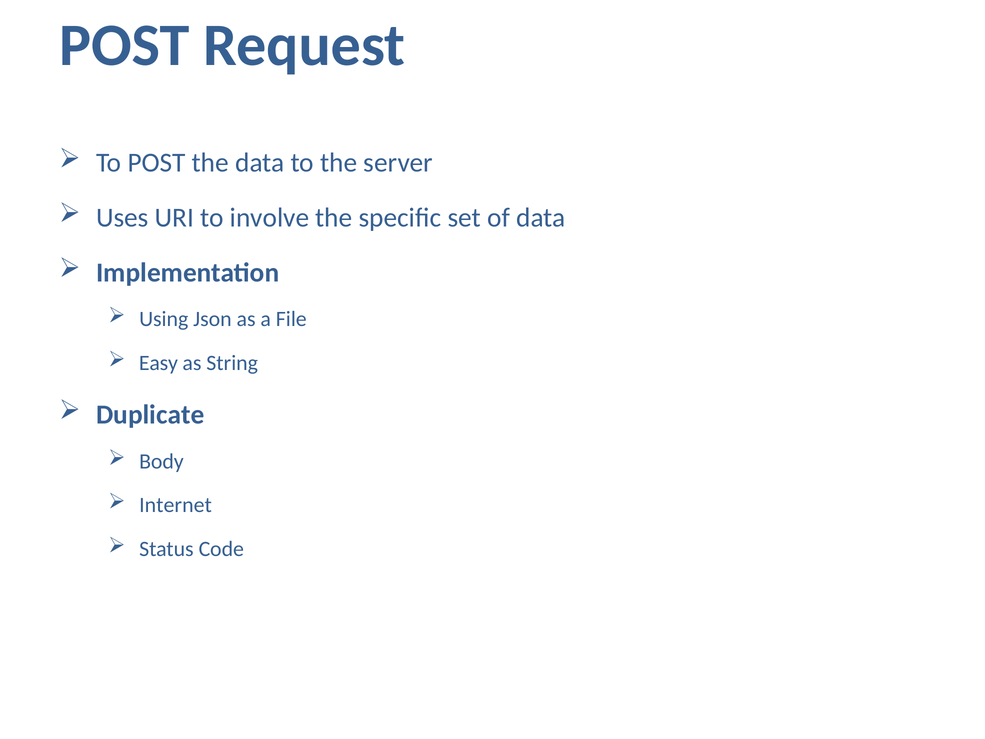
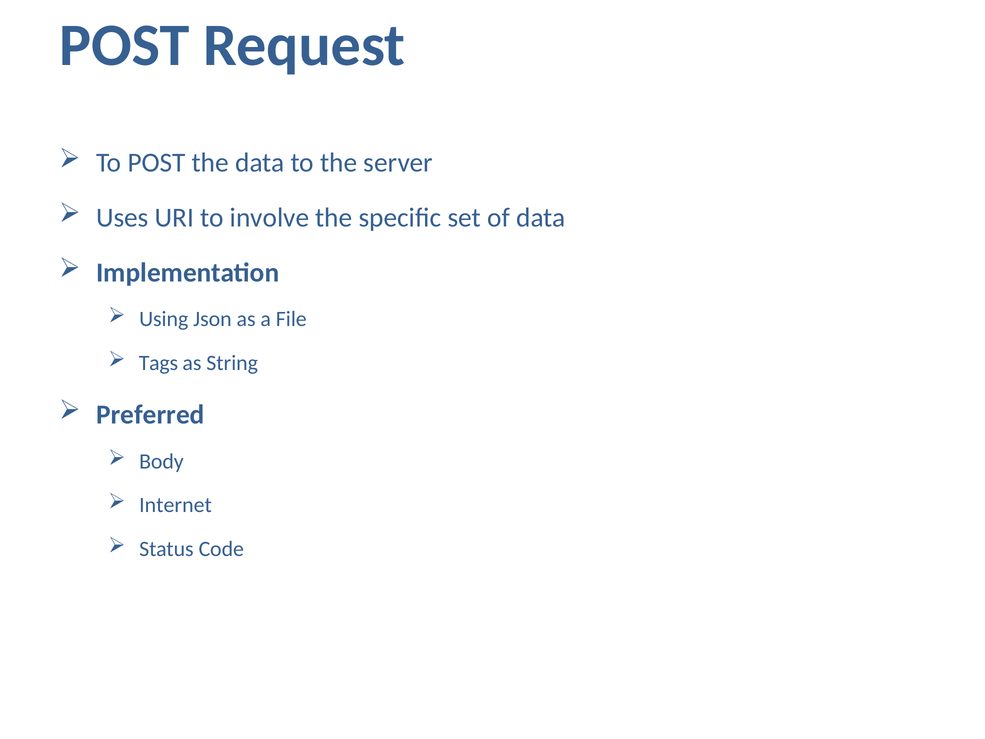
Easy: Easy -> Tags (158, 363)
Duplicate: Duplicate -> Preferred (150, 415)
